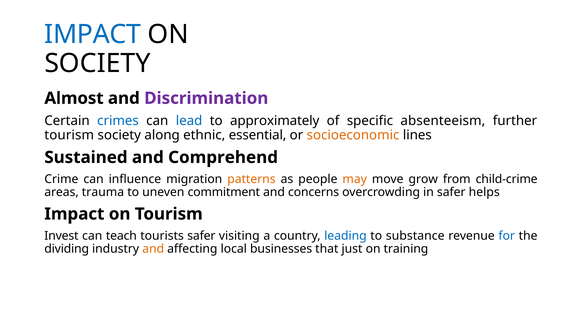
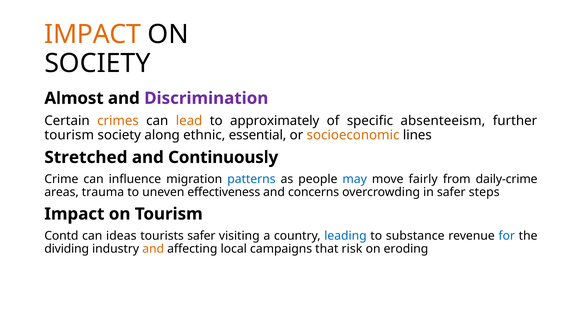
IMPACT colour: blue -> orange (93, 34)
crimes colour: blue -> orange (118, 121)
lead colour: blue -> orange (189, 121)
Sustained: Sustained -> Stretched (86, 158)
Comprehend: Comprehend -> Continuously (223, 158)
patterns colour: orange -> blue (251, 179)
may colour: orange -> blue (355, 179)
grow: grow -> fairly (423, 179)
child-crime: child-crime -> daily-crime (507, 179)
commitment: commitment -> effectiveness (224, 193)
helps: helps -> steps (484, 193)
Invest: Invest -> Contd (61, 236)
teach: teach -> ideas (121, 236)
businesses: businesses -> campaigns (281, 249)
just: just -> risk (352, 249)
training: training -> eroding (406, 249)
